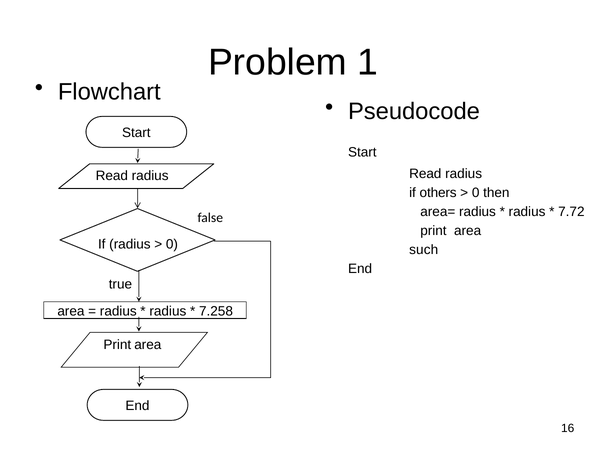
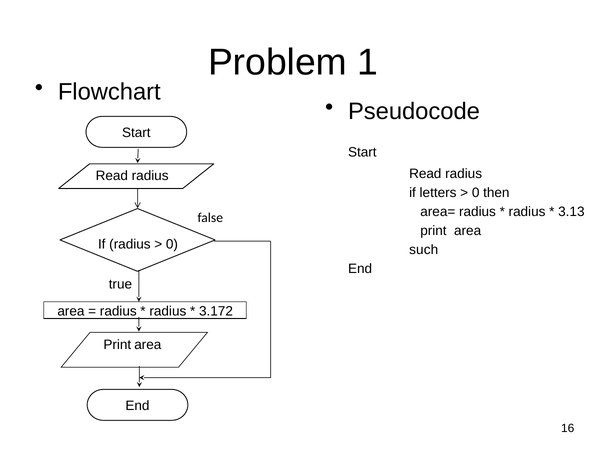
others: others -> letters (438, 193)
7.72: 7.72 -> 3.13 (571, 212)
7.258: 7.258 -> 3.172 (216, 312)
